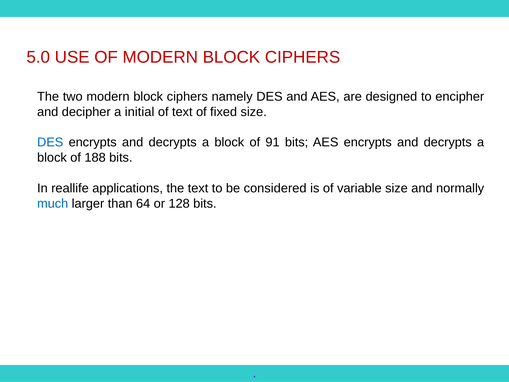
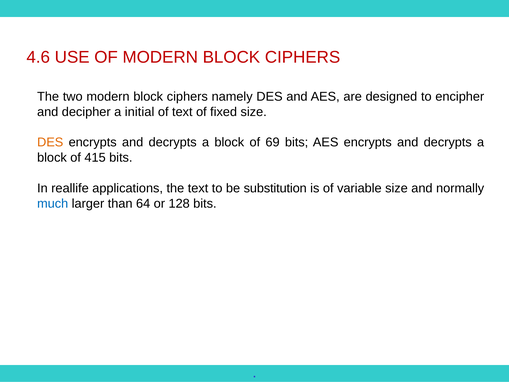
5.0: 5.0 -> 4.6 (38, 57)
DES colour: blue -> orange (50, 142)
91: 91 -> 69 (273, 142)
188: 188 -> 415 (95, 158)
considered: considered -> substitution (275, 188)
